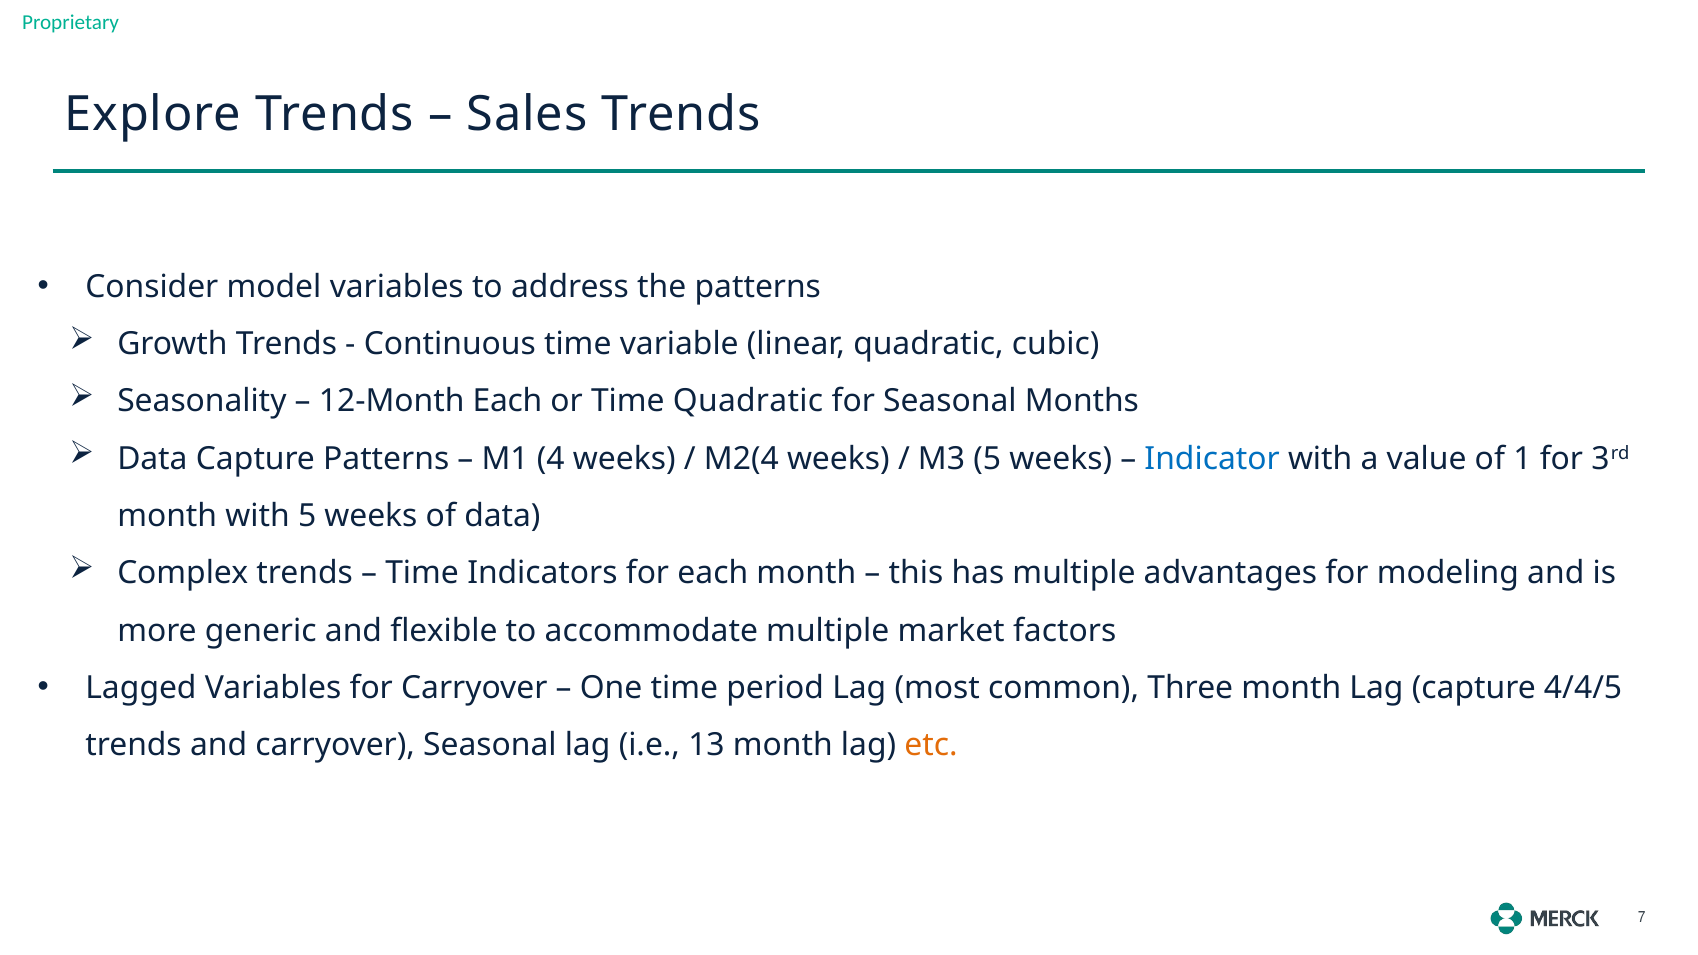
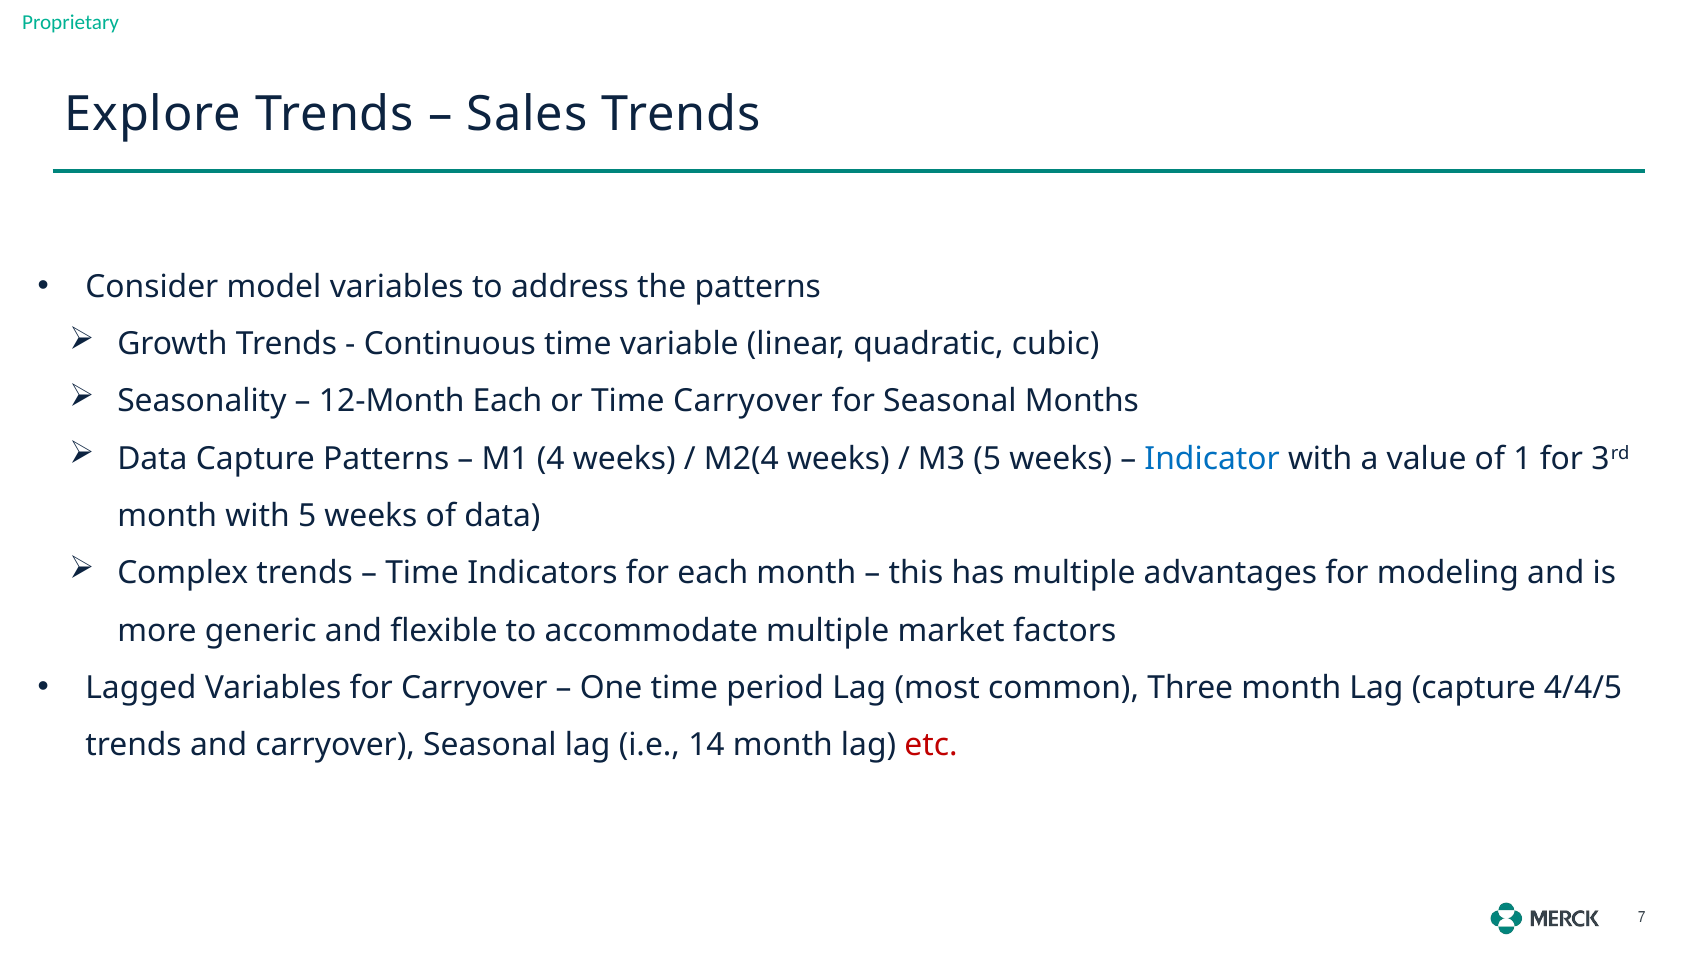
Time Quadratic: Quadratic -> Carryover (748, 401)
13: 13 -> 14 (706, 745)
etc colour: orange -> red (931, 745)
